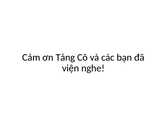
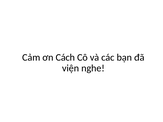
Tảng: Tảng -> Cách (65, 57)
